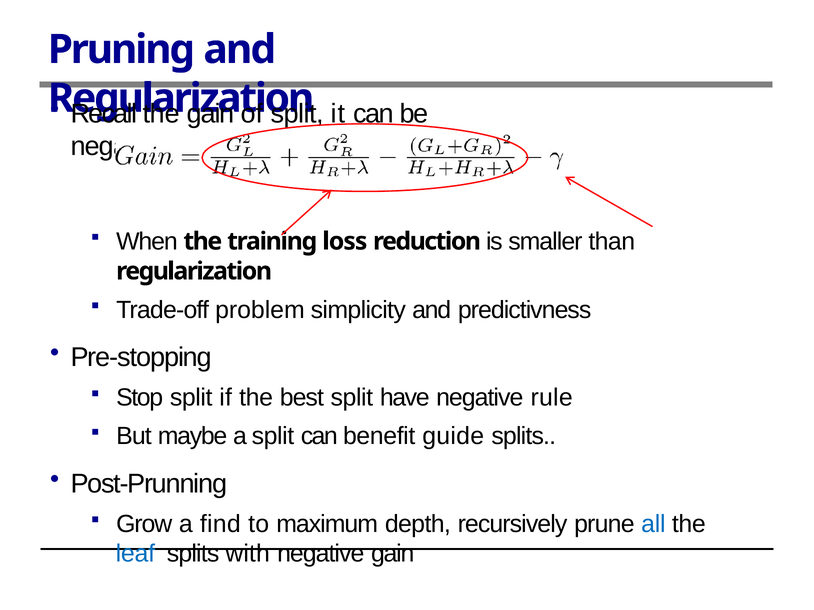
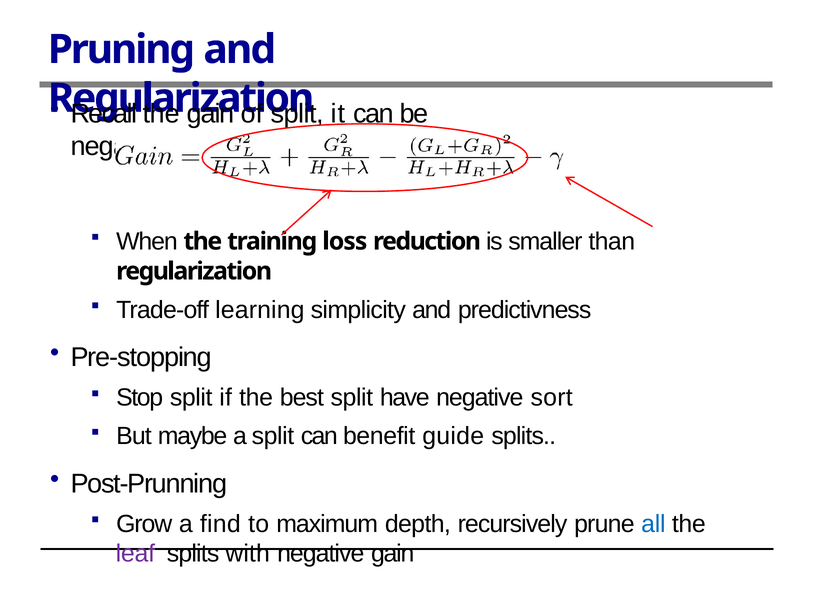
problem: problem -> learning (260, 310)
rule: rule -> sort (552, 398)
leaf colour: blue -> purple (135, 554)
